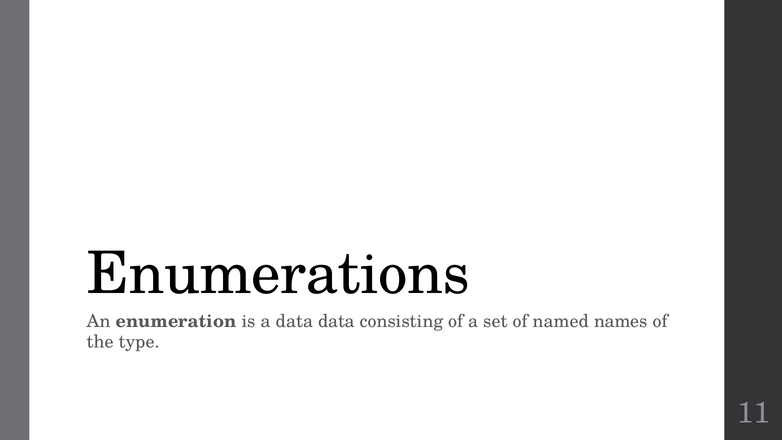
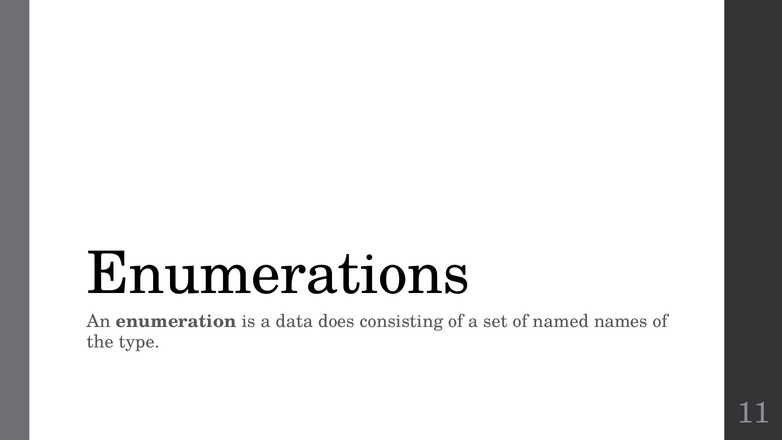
data data: data -> does (336, 321)
